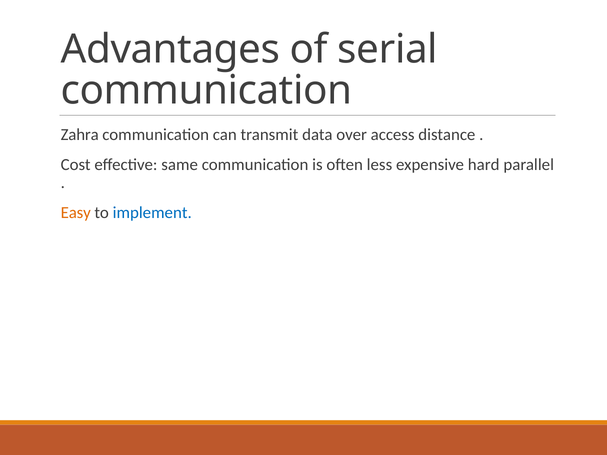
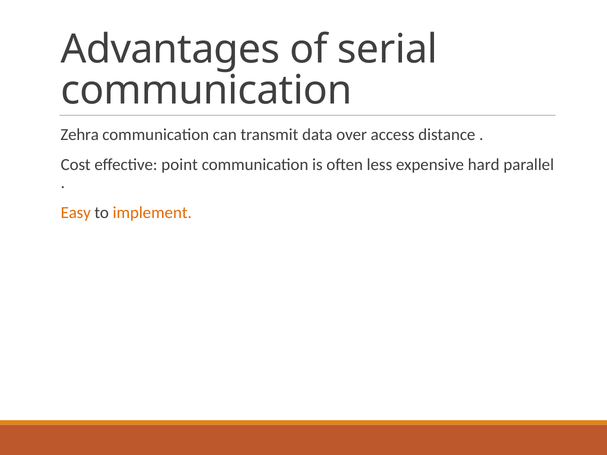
Zahra: Zahra -> Zehra (80, 135)
same: same -> point (180, 165)
implement colour: blue -> orange (152, 213)
